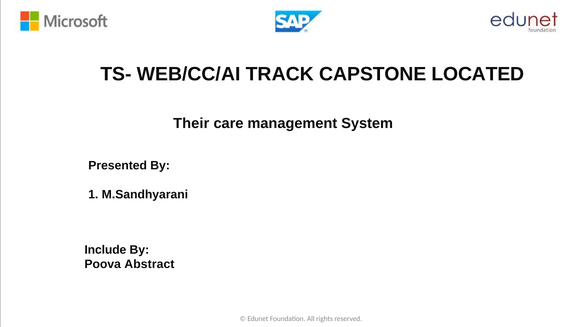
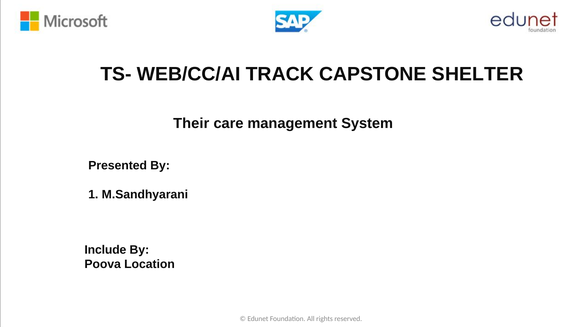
LOCATED: LOCATED -> SHELTER (478, 74)
Abstract: Abstract -> Location (149, 265)
